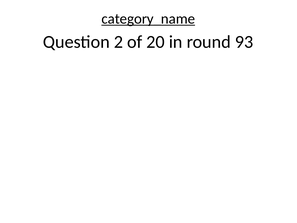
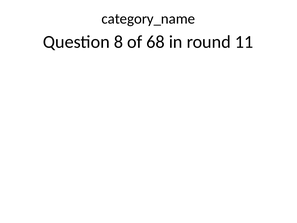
category_name underline: present -> none (148, 19)
2: 2 -> 8 (118, 42)
20: 20 -> 68 (156, 42)
93: 93 -> 11 (244, 42)
